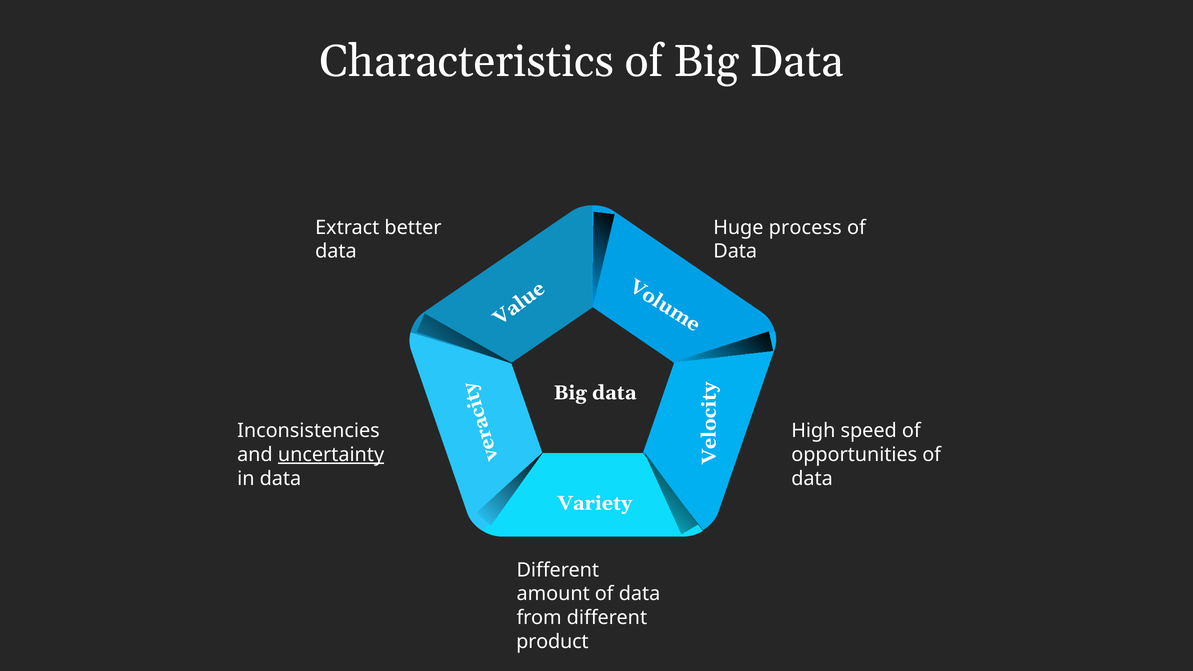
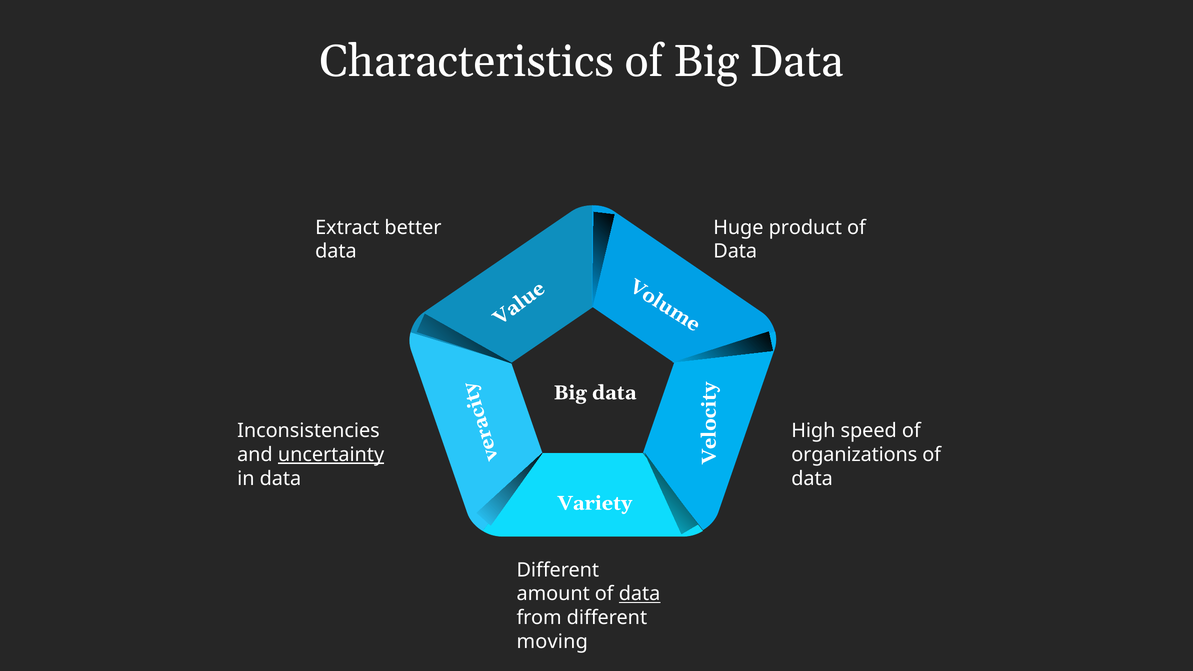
process: process -> product (805, 228)
opportunities: opportunities -> organizations (854, 455)
data underline: none -> present (640, 594)
product: product -> moving (552, 642)
